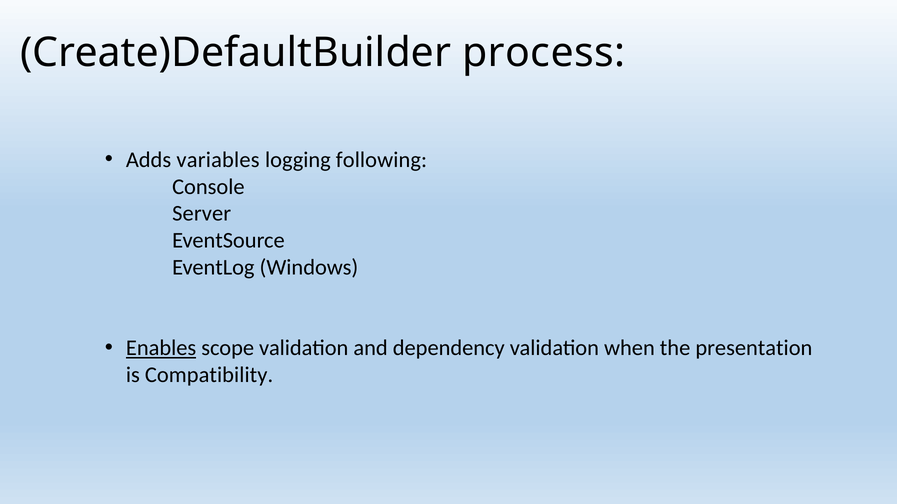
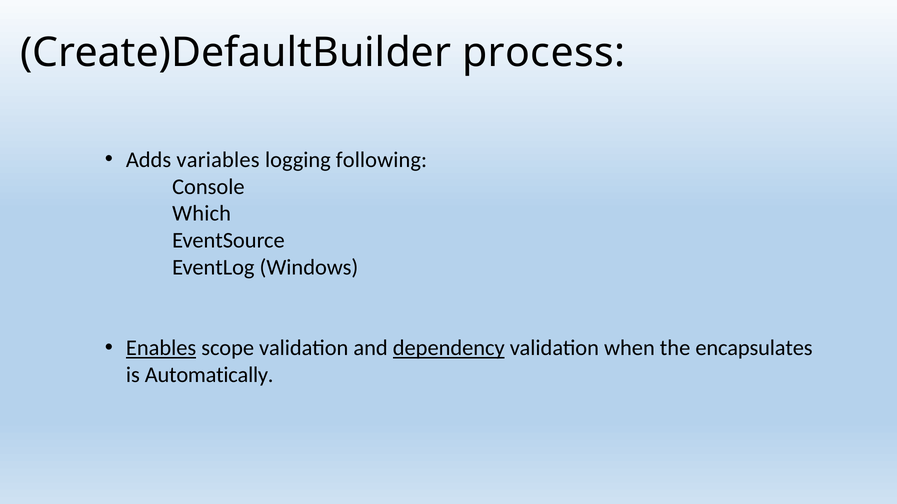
Server: Server -> Which (202, 214)
dependency underline: none -> present (449, 348)
presentation: presentation -> encapsulates (754, 348)
Compatibility: Compatibility -> Automatically (209, 375)
